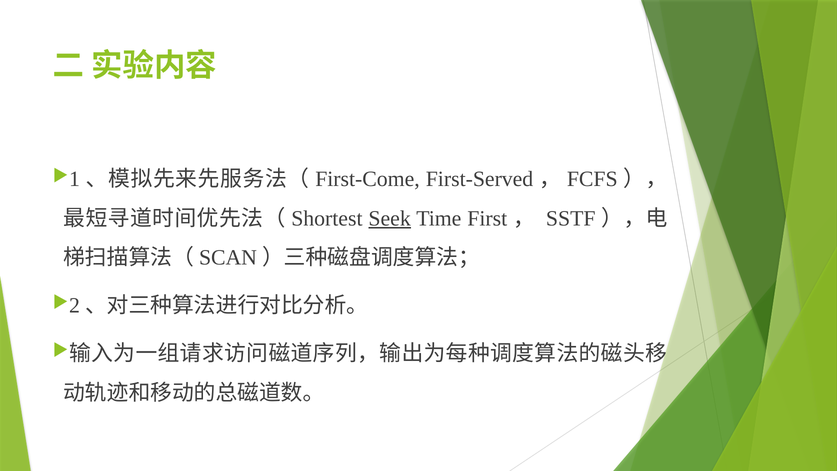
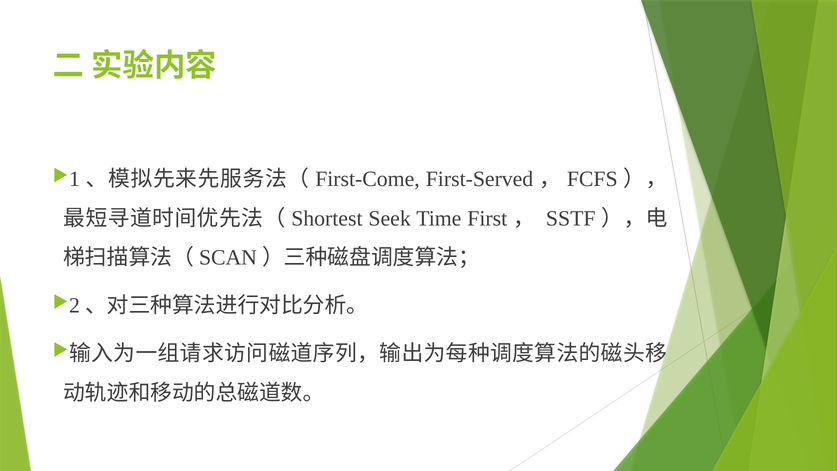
Seek underline: present -> none (390, 218)
